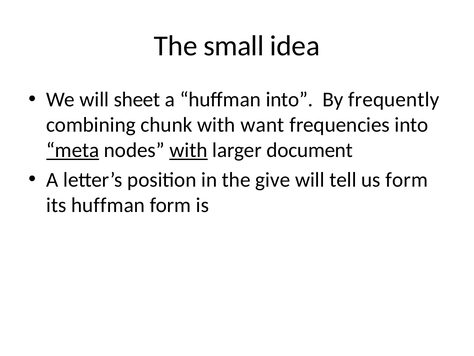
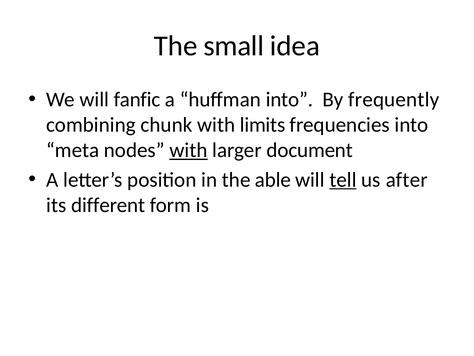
sheet: sheet -> fanfic (137, 99)
want: want -> limits (263, 125)
meta underline: present -> none (73, 150)
give: give -> able (273, 180)
tell underline: none -> present (343, 180)
us form: form -> after (407, 180)
its huffman: huffman -> different (108, 205)
